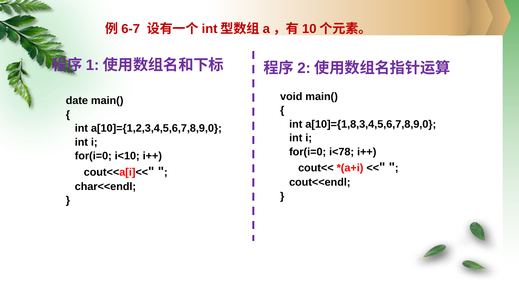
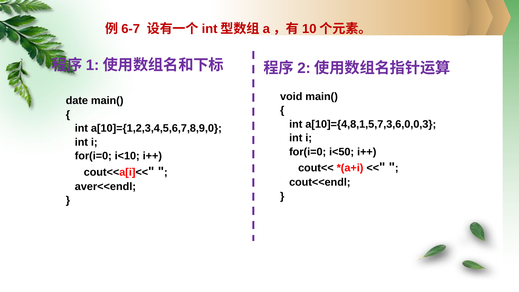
a[10]={1,8,3,4,5,6,7,8,9,0: a[10]={1,8,3,4,5,6,7,8,9,0 -> a[10]={4,8,1,5,7,3,6,0,0,3 (371, 124)
i<78: i<78 -> i<50 (342, 152)
char<<endl: char<<endl -> aver<<endl (105, 186)
